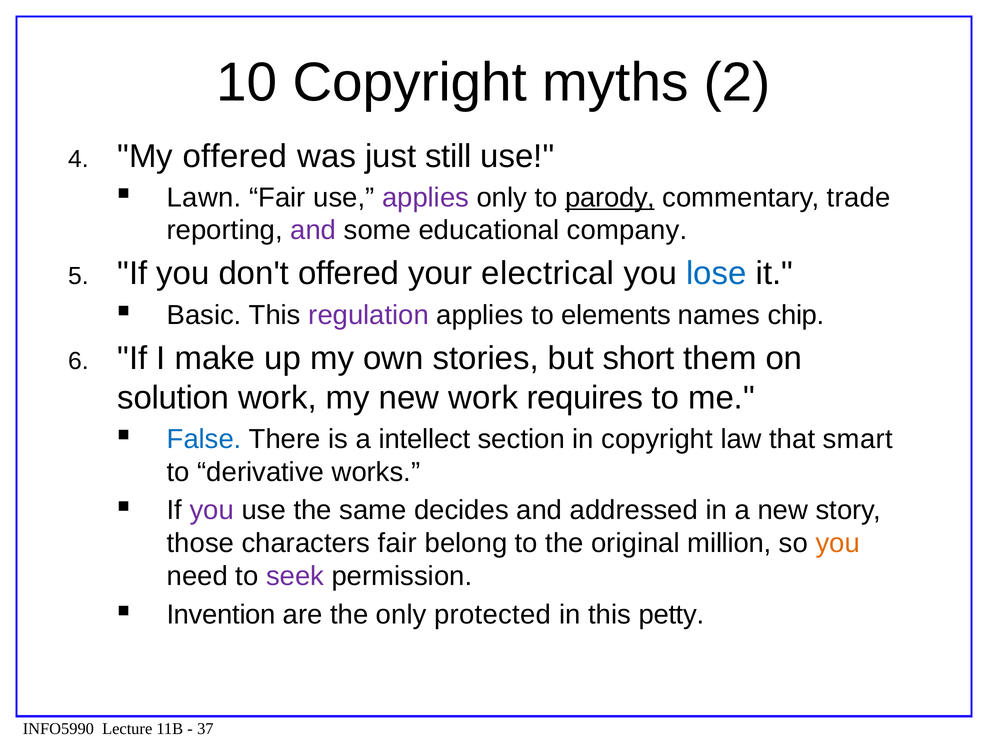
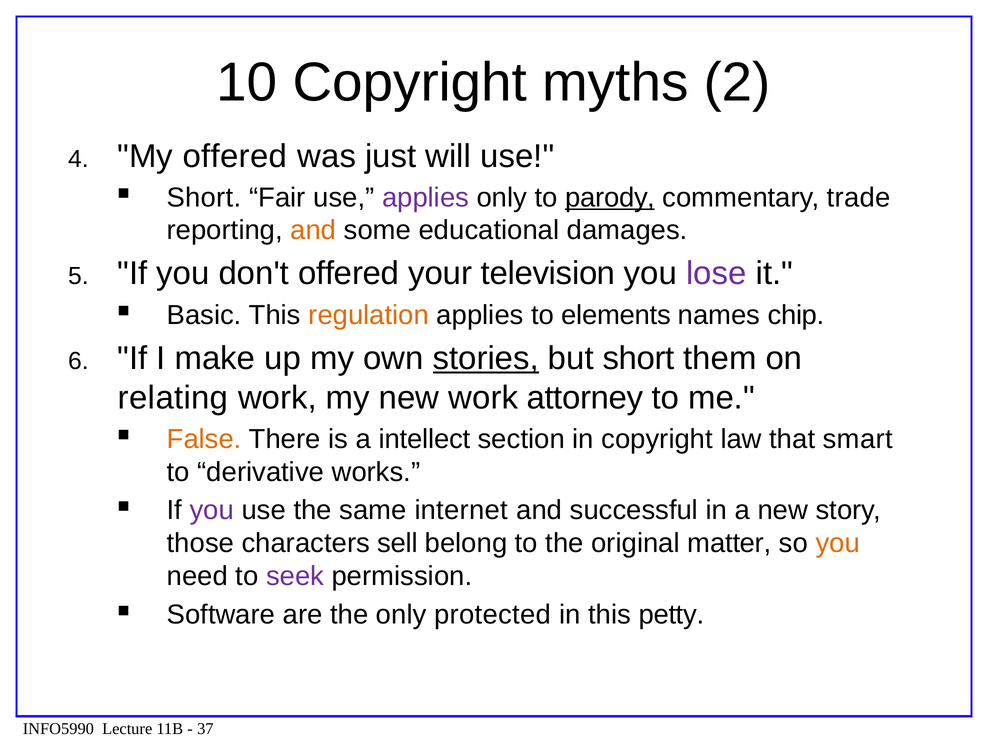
still: still -> will (448, 156)
Lawn: Lawn -> Short (204, 197)
and colour: purple -> orange (313, 230)
company: company -> damages (627, 230)
electrical: electrical -> television (548, 274)
lose colour: blue -> purple (716, 274)
regulation colour: purple -> orange (369, 315)
stories underline: none -> present (486, 358)
solution: solution -> relating (173, 398)
requires: requires -> attorney (585, 398)
False colour: blue -> orange (204, 439)
decides: decides -> internet (461, 510)
addressed: addressed -> successful (634, 510)
characters fair: fair -> sell (397, 543)
million: million -> matter (729, 543)
Invention: Invention -> Software (221, 615)
